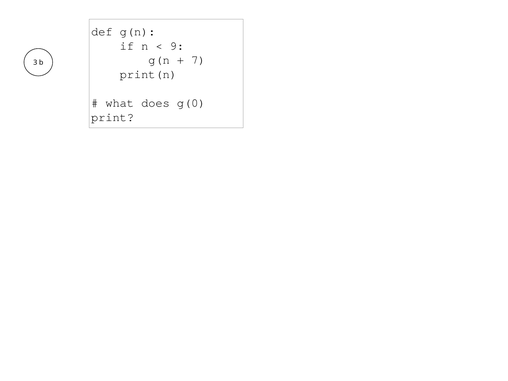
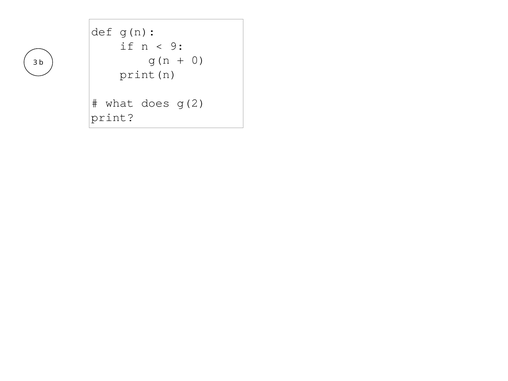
7: 7 -> 0 (198, 60)
g(0: g(0 -> g(2 (191, 103)
